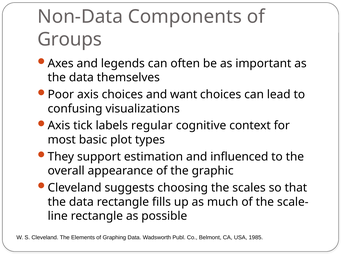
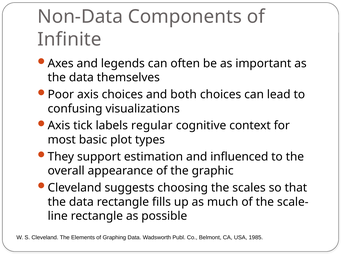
Groups: Groups -> Infinite (70, 39)
want: want -> both (184, 95)
